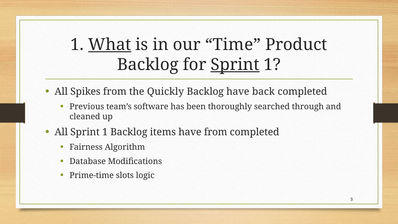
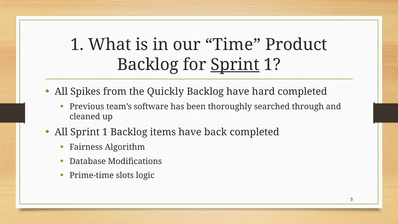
What underline: present -> none (110, 45)
back: back -> hard (263, 92)
have from: from -> back (216, 132)
